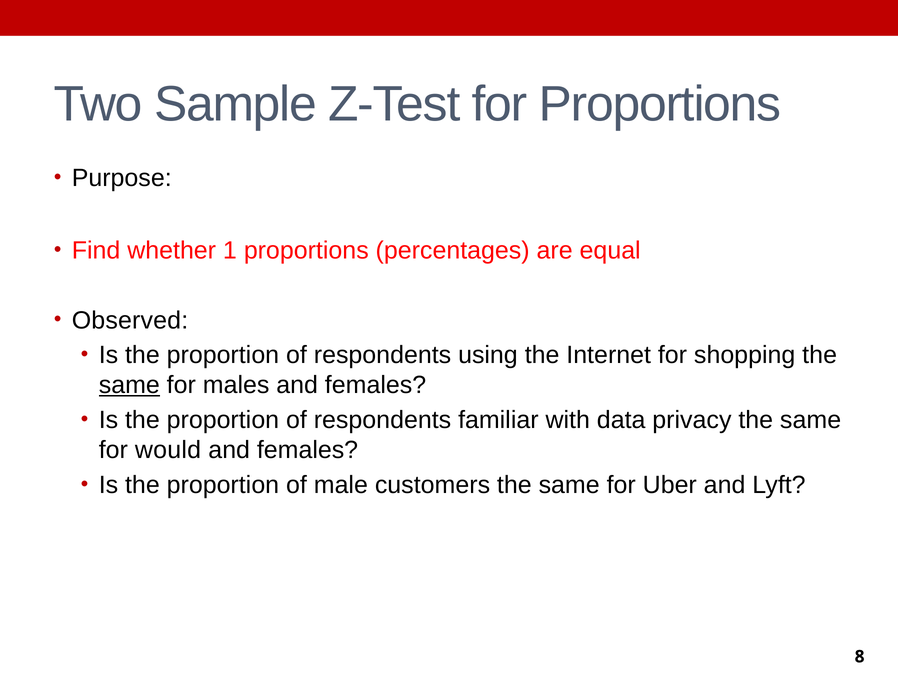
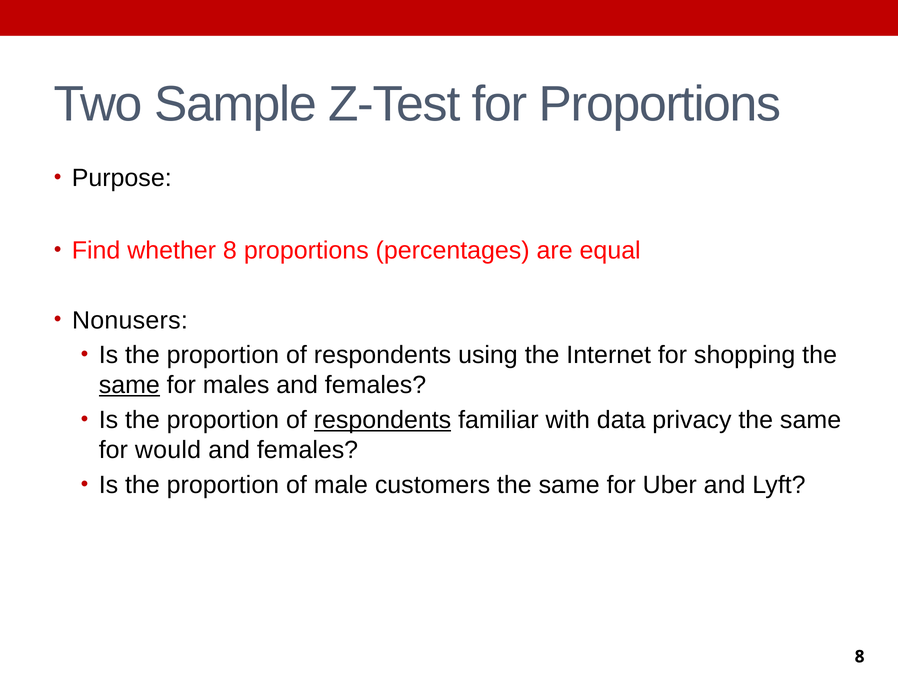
whether 1: 1 -> 8 (230, 251)
Observed: Observed -> Nonusers (130, 321)
respondents underline: none -> present (382, 420)
